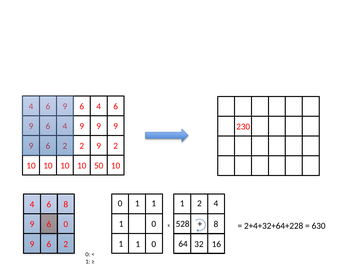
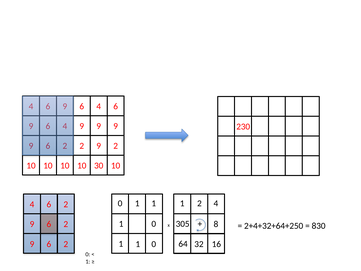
50: 50 -> 30 (99, 166)
8: 8 -> 2 (66, 204)
0: 0 -> 2 (66, 224)
528: 528 -> 305 (183, 224)
2+4+32+64+228: 2+4+32+64+228 -> 2+4+32+64+250 (274, 226)
630: 630 -> 830 (319, 226)
